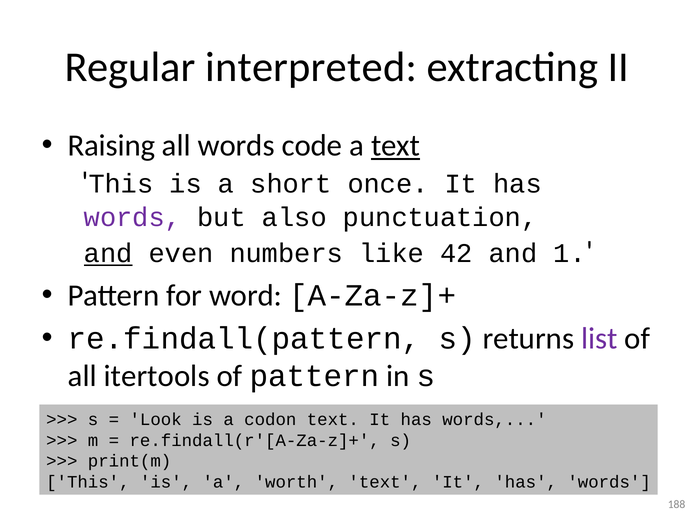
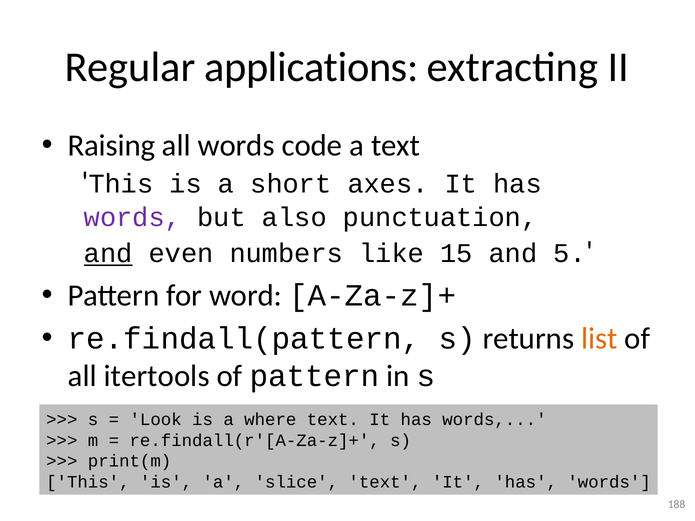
interpreted: interpreted -> applications (311, 67)
text underline: present -> none (396, 146)
once: once -> axes (388, 184)
42: 42 -> 15 (456, 254)
1: 1 -> 5 (570, 254)
list colour: purple -> orange (599, 339)
codon: codon -> where (270, 420)
worth: worth -> slice (296, 482)
